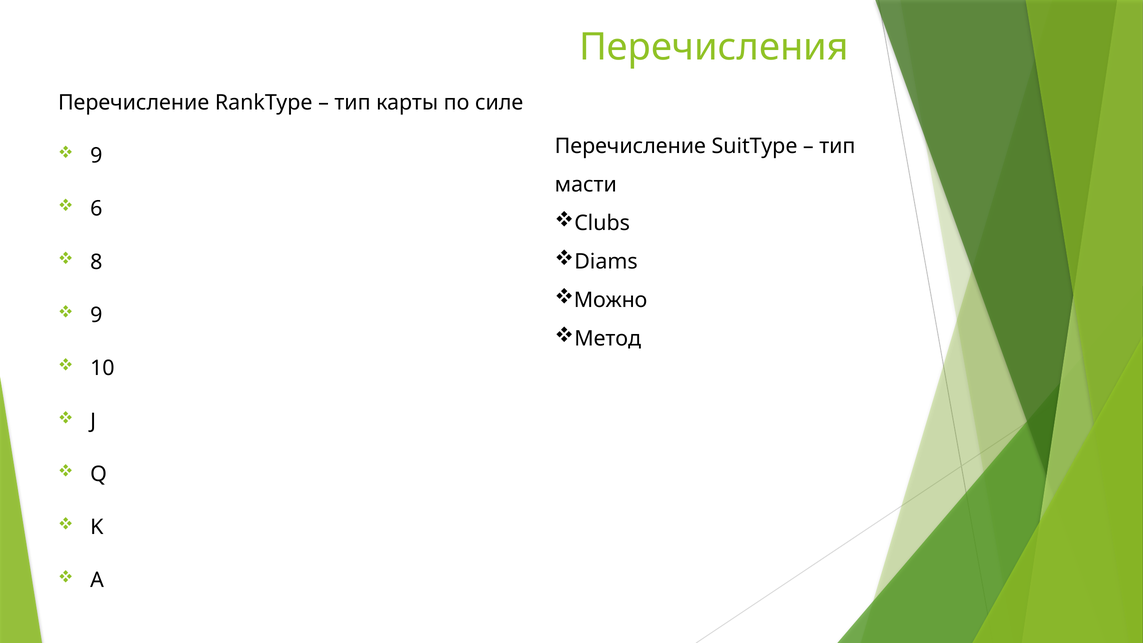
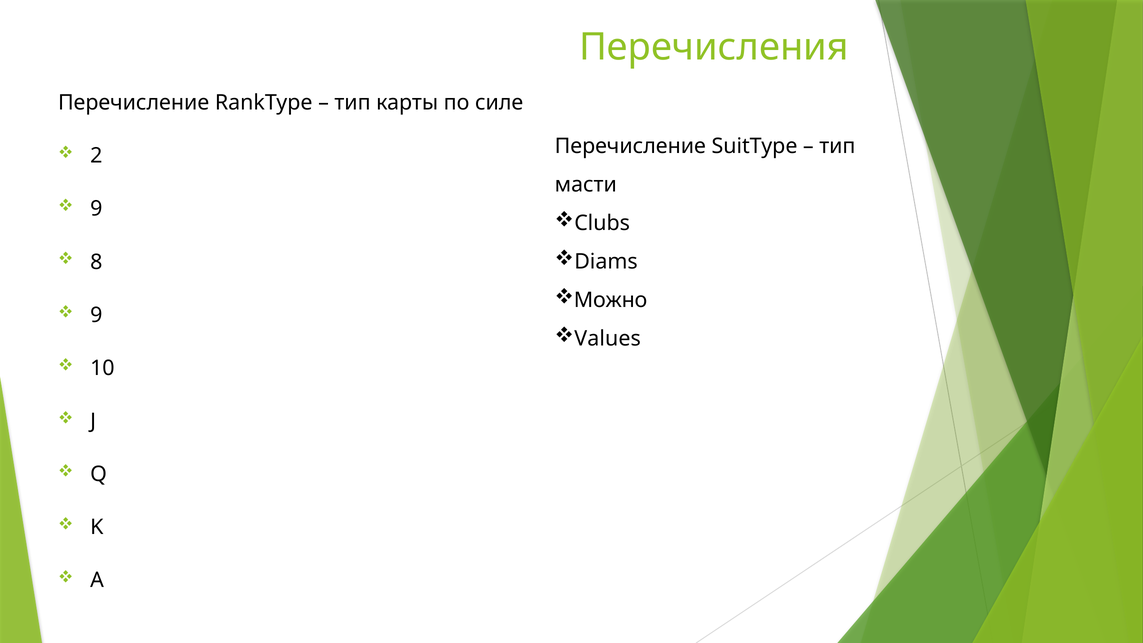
9: 9 -> 2 (96, 156)
6: 6 -> 9 (96, 209)
Метод: Метод -> Values (608, 339)
